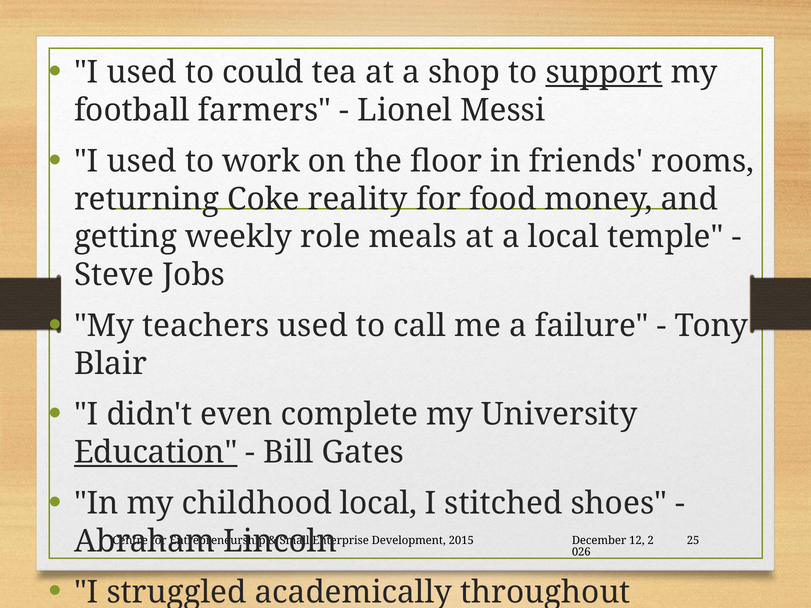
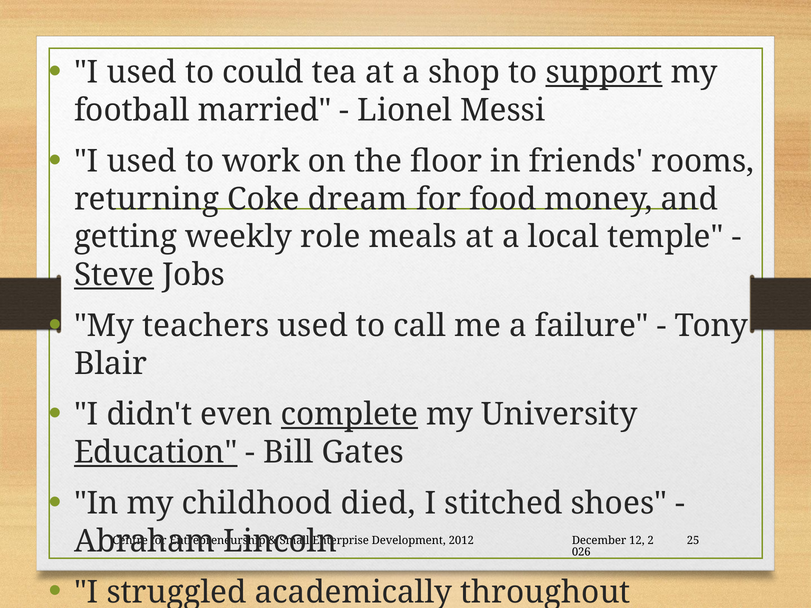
farmers: farmers -> married (265, 110)
reality: reality -> dream (358, 199)
Steve underline: none -> present (114, 275)
complete underline: none -> present (349, 415)
childhood local: local -> died (378, 504)
2015: 2015 -> 2012 (461, 541)
